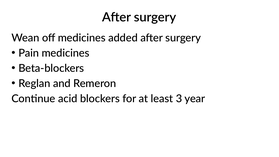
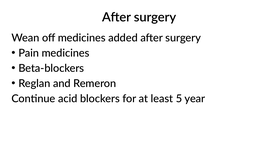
3: 3 -> 5 (179, 99)
